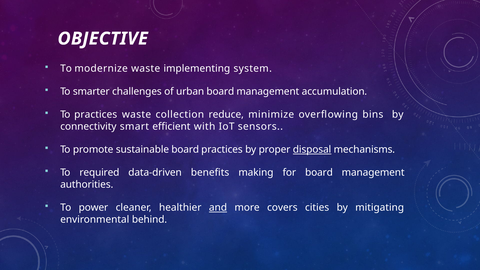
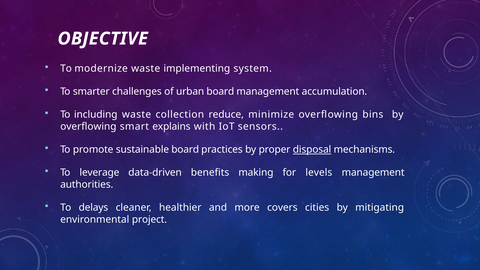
To practices: practices -> including (96, 115)
connectivity: connectivity -> overflowing (88, 127)
efficient: efficient -> explains (171, 127)
required: required -> leverage (99, 173)
for board: board -> levels (319, 173)
power: power -> delays (93, 208)
and underline: present -> none (218, 208)
behind: behind -> project (149, 220)
